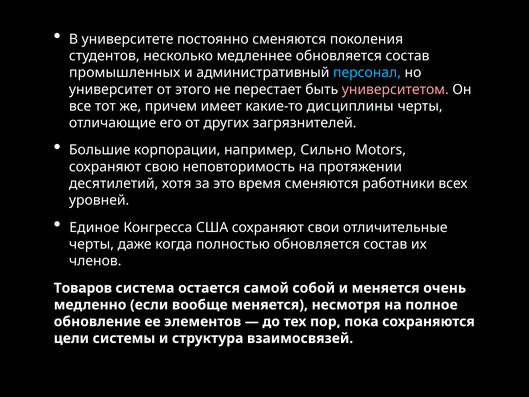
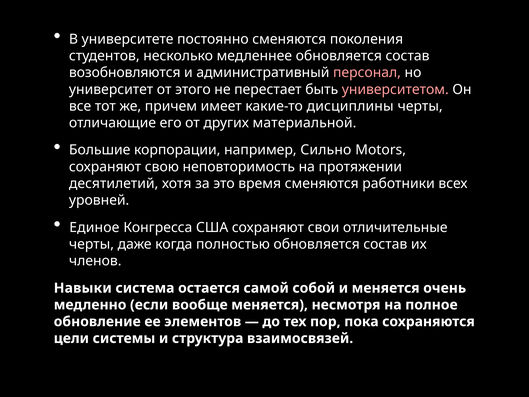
промышленных: промышленных -> возобновляются (125, 73)
персонал colour: light blue -> pink (367, 73)
загрязнителей: загрязнителей -> материальной (305, 123)
Товаров: Товаров -> Навыки (83, 288)
